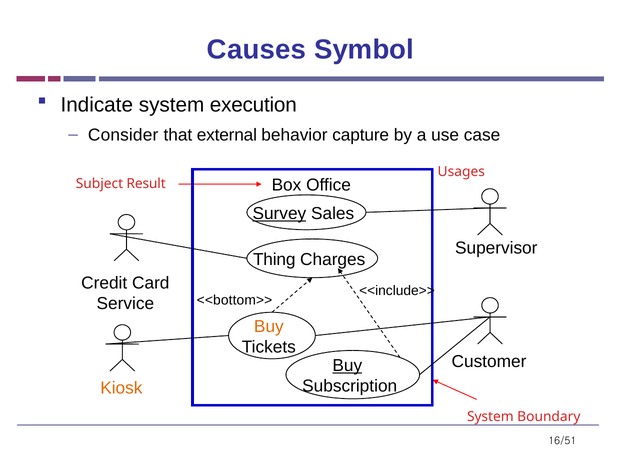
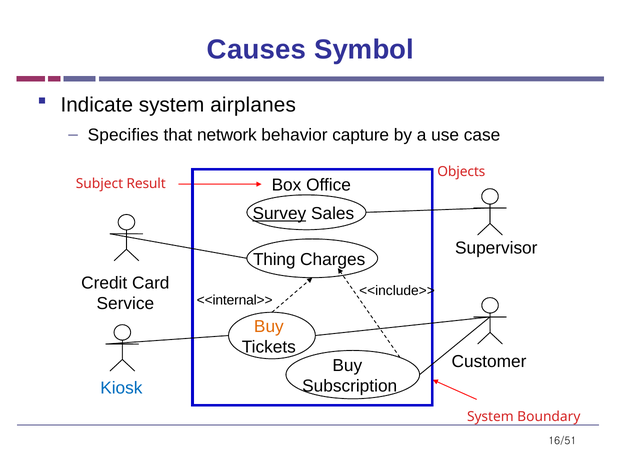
execution: execution -> airplanes (253, 105)
Consider: Consider -> Specifies (123, 135)
external: external -> network (227, 135)
Usages: Usages -> Objects (461, 172)
<<bottom>>: <<bottom>> -> <<internal>> (235, 300)
Buy underline: present -> none (347, 365)
Kiosk colour: orange -> blue (121, 388)
